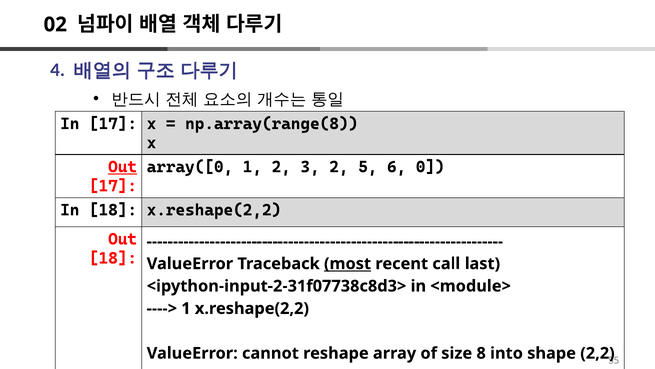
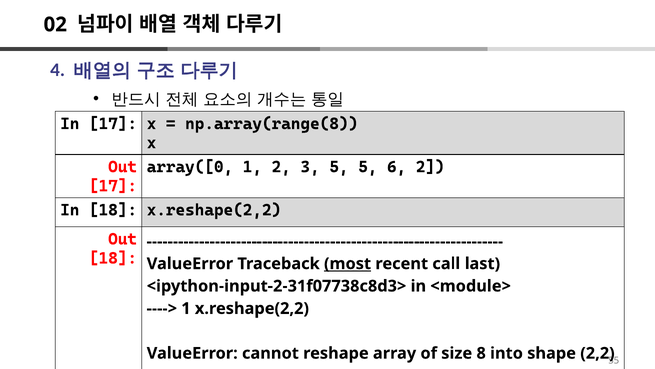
Out underline: present -> none (123, 167)
3 2: 2 -> 5 (339, 167)
6 0: 0 -> 2 (430, 167)
